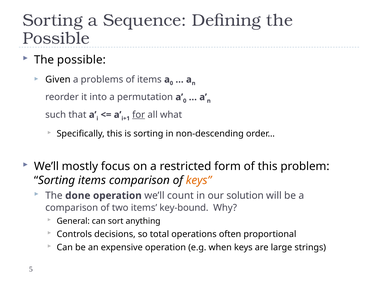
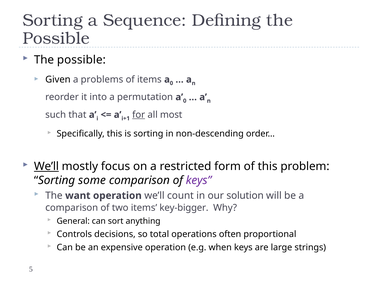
what: what -> most (171, 115)
We’ll underline: none -> present (46, 167)
Sorting items: items -> some (92, 181)
keys colour: orange -> purple (199, 181)
done: done -> want (78, 196)
key-bound: key-bound -> key-bigger (184, 208)
